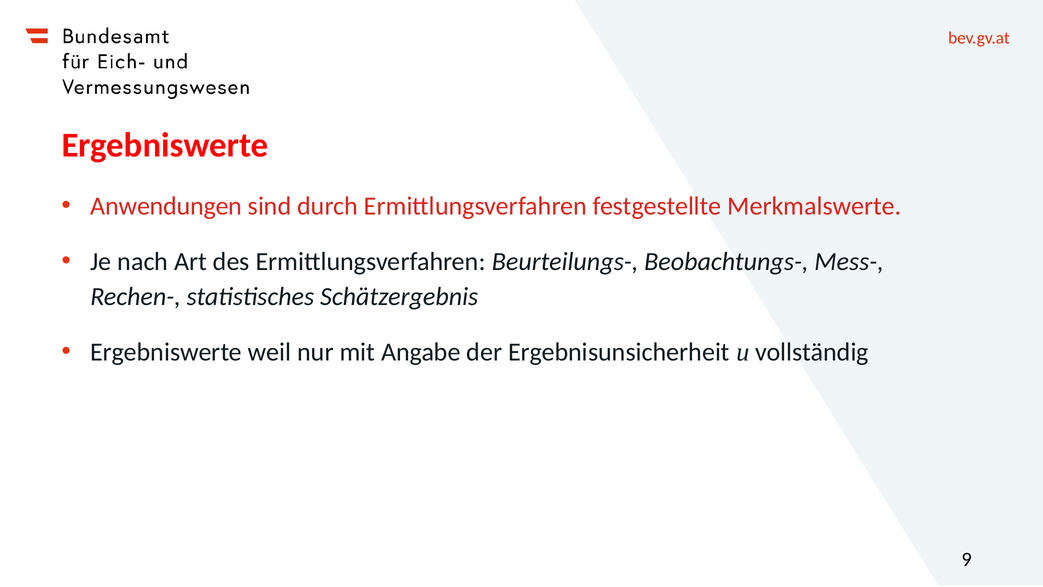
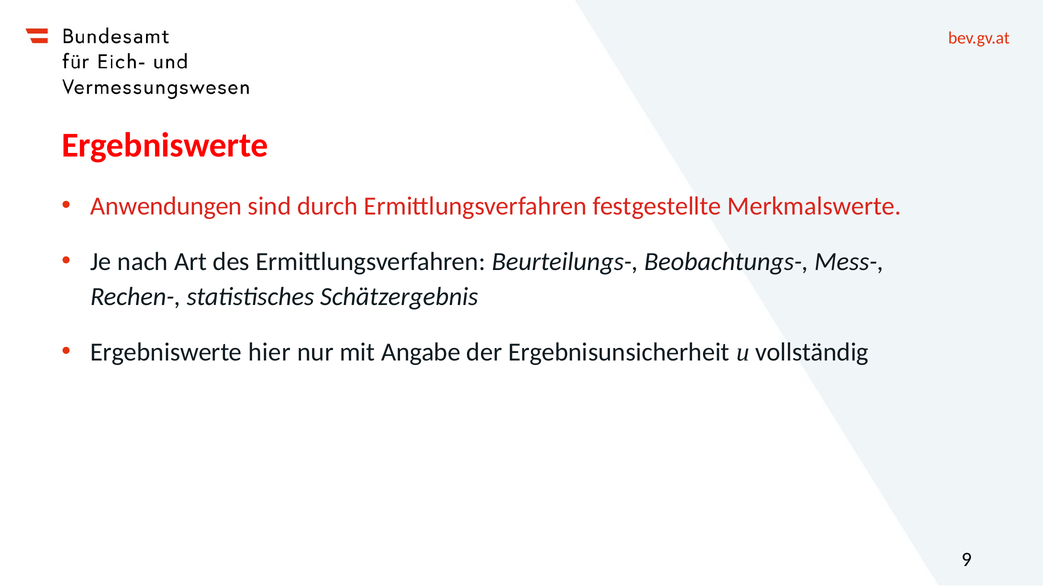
weil: weil -> hier (270, 352)
